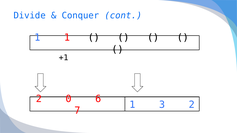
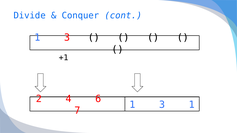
1: 1 -> 3 (67, 38)
0: 0 -> 4 (68, 99)
3 2: 2 -> 1 (192, 105)
